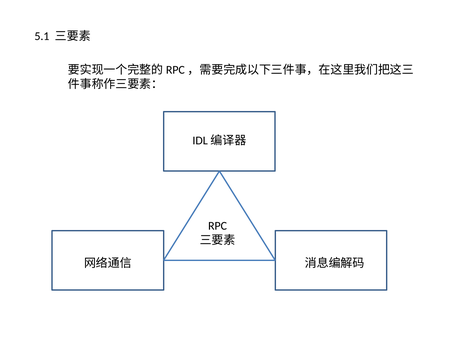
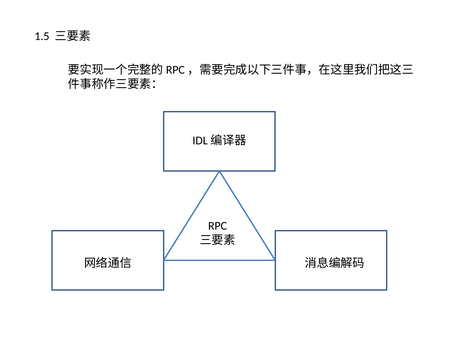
5.1: 5.1 -> 1.5 (42, 36)
